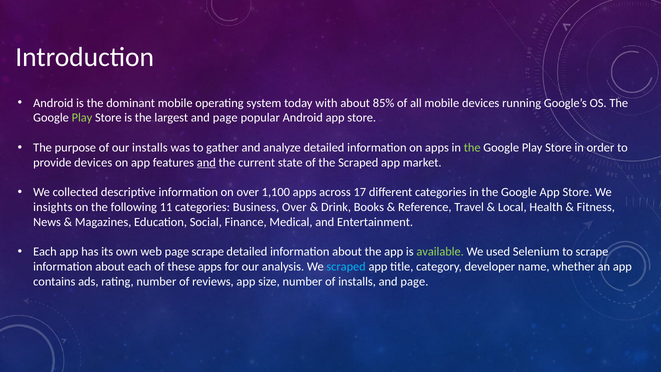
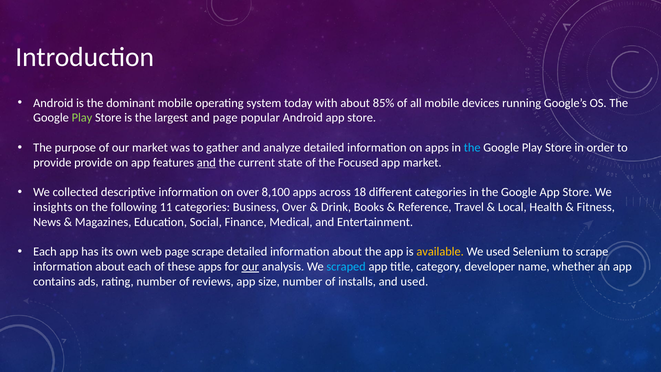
our installs: installs -> market (150, 148)
the colour: light green -> light blue (472, 148)
provide devices: devices -> provide (93, 162)
the Scraped: Scraped -> Focused (358, 162)
1,100: 1,100 -> 8,100 (276, 192)
17: 17 -> 18 (360, 192)
available colour: light green -> yellow (440, 252)
our underline: none -> present (250, 267)
installs and page: page -> used (414, 281)
